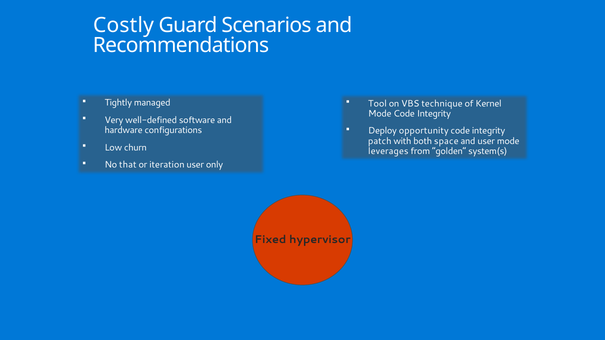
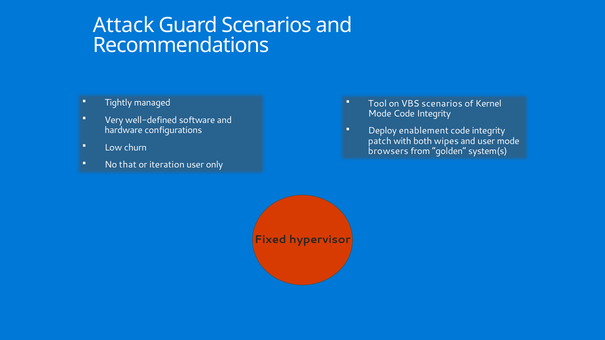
Costly: Costly -> Attack (124, 25)
VBS technique: technique -> scenarios (442, 104)
opportunity: opportunity -> enablement (424, 131)
space: space -> wipes (446, 141)
leverages: leverages -> browsers (388, 151)
